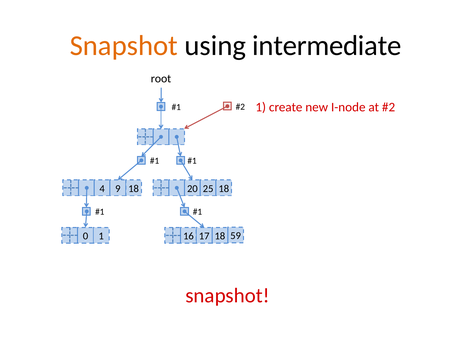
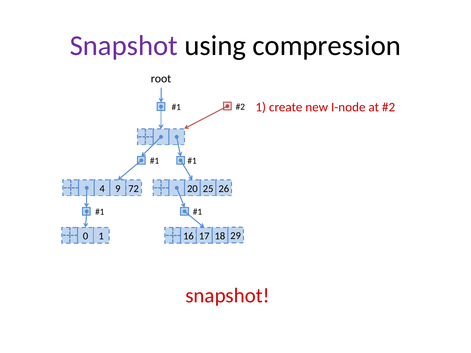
Snapshot colour: orange -> purple (124, 46)
intermediate: intermediate -> compression (327, 46)
9 18: 18 -> 72 (134, 189)
25 18: 18 -> 26 (224, 189)
59: 59 -> 29 (236, 236)
